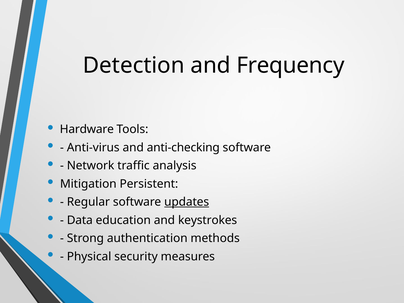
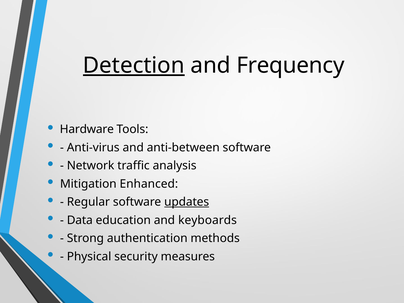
Detection underline: none -> present (134, 66)
anti-checking: anti-checking -> anti-between (183, 148)
Persistent: Persistent -> Enhanced (149, 184)
keystrokes: keystrokes -> keyboards (208, 220)
